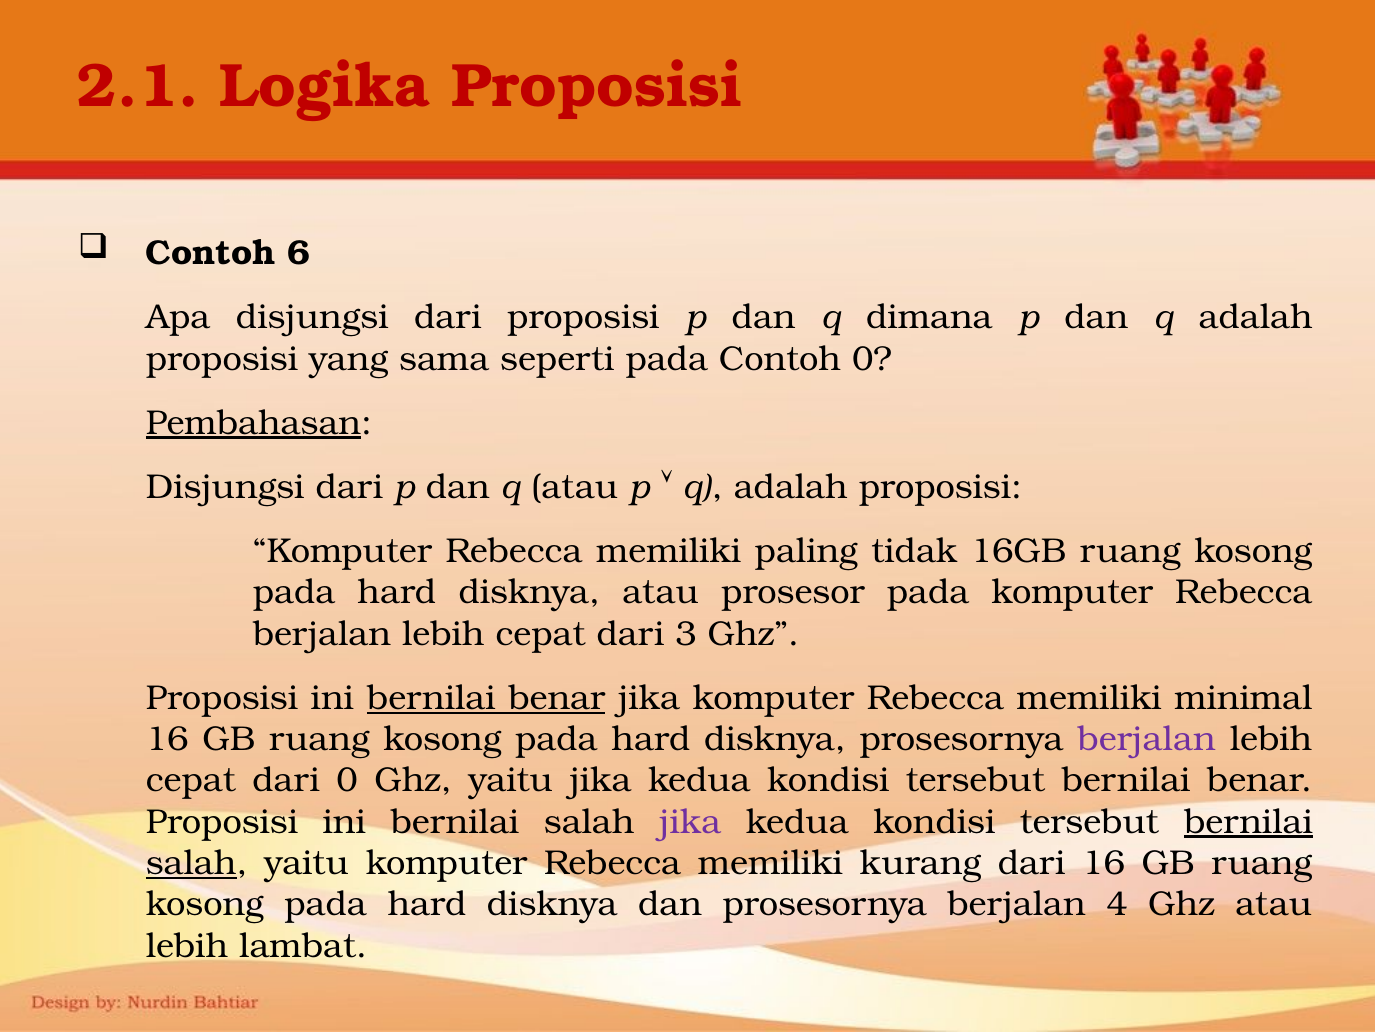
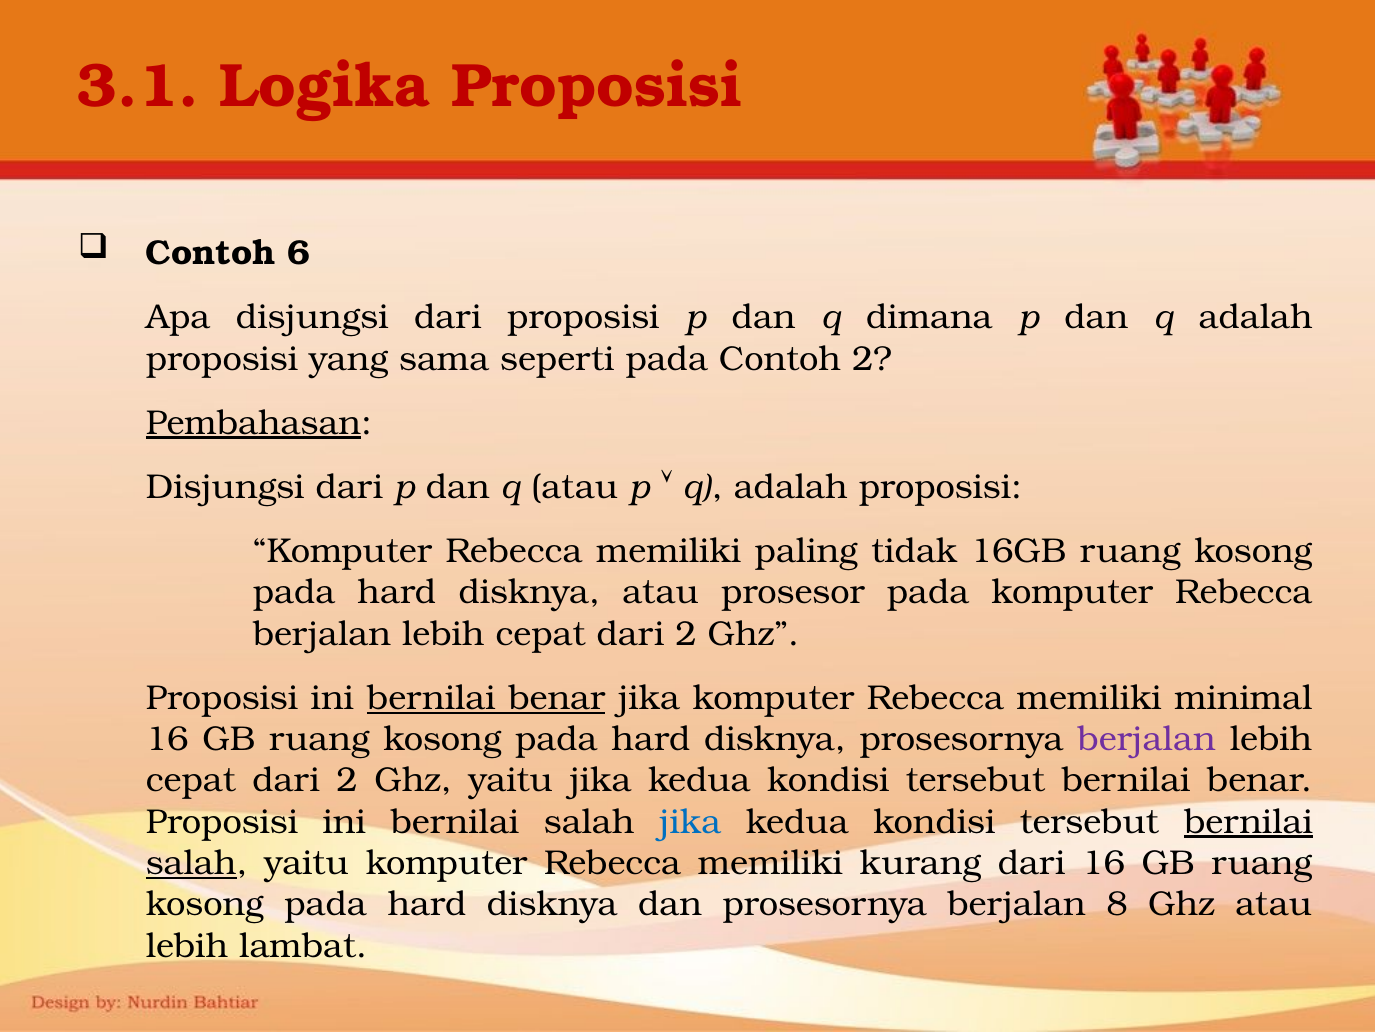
2.1: 2.1 -> 3.1 (138, 86)
Contoh 0: 0 -> 2 (872, 358)
3: 3 -> 2 (686, 633)
0: 0 -> 2 (347, 780)
jika colour: purple -> blue (690, 821)
4: 4 -> 8 (1117, 904)
